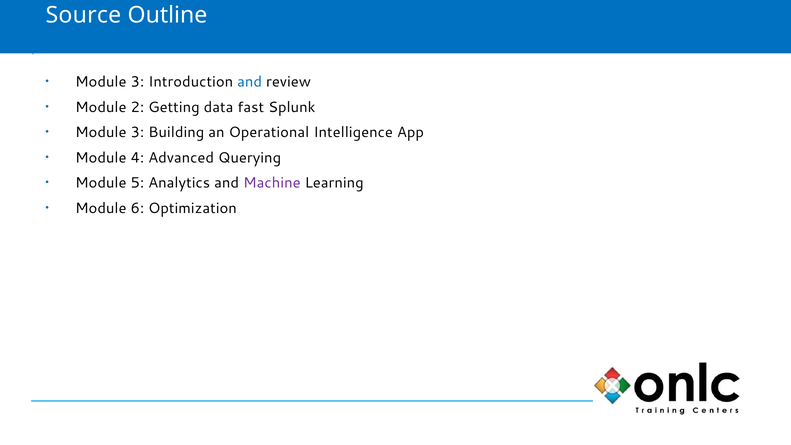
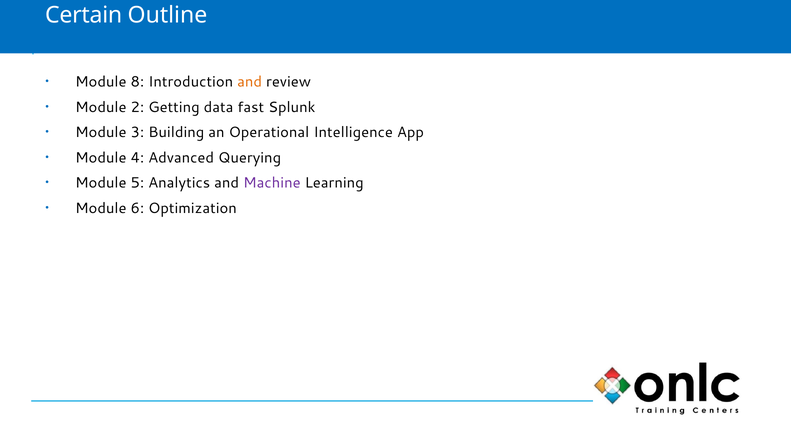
Source: Source -> Certain (84, 15)
3: 3 -> 8 (137, 82)
and colour: blue -> orange (250, 82)
